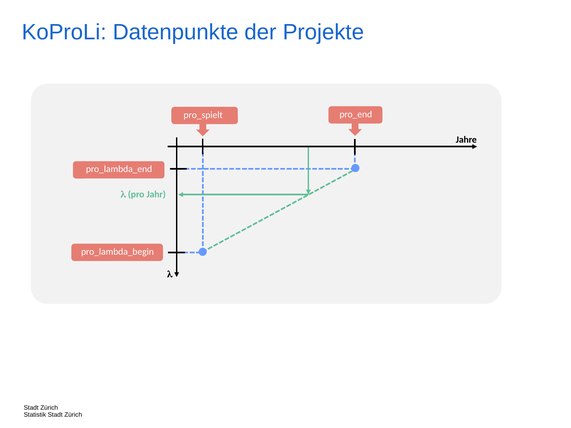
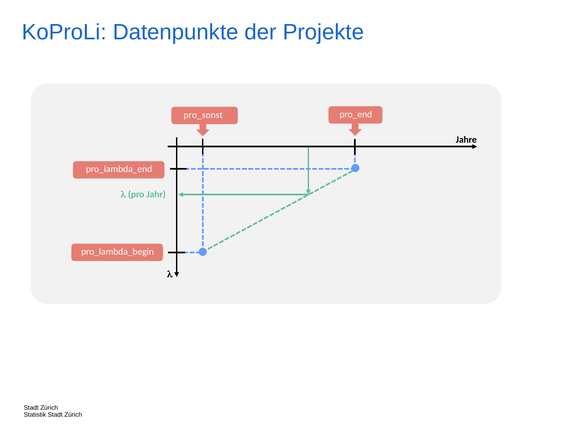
pro_spielt: pro_spielt -> pro_sonst (203, 115)
